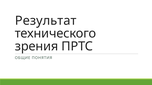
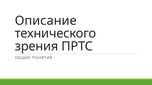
Результат: Результат -> Описание (46, 21)
